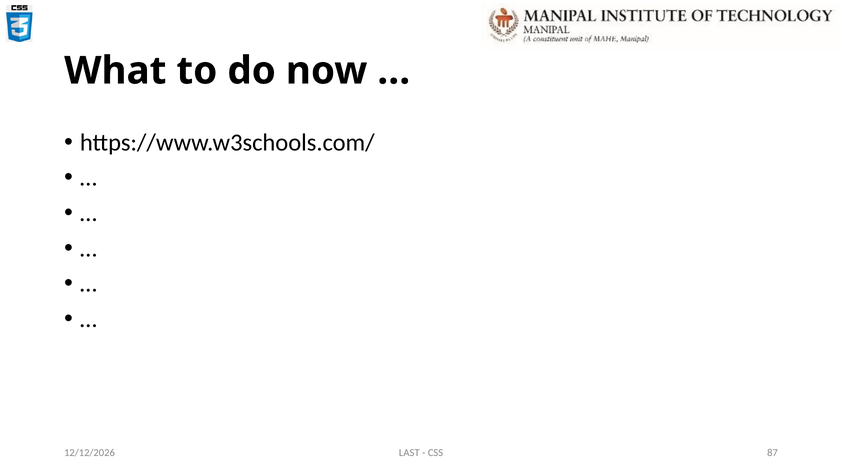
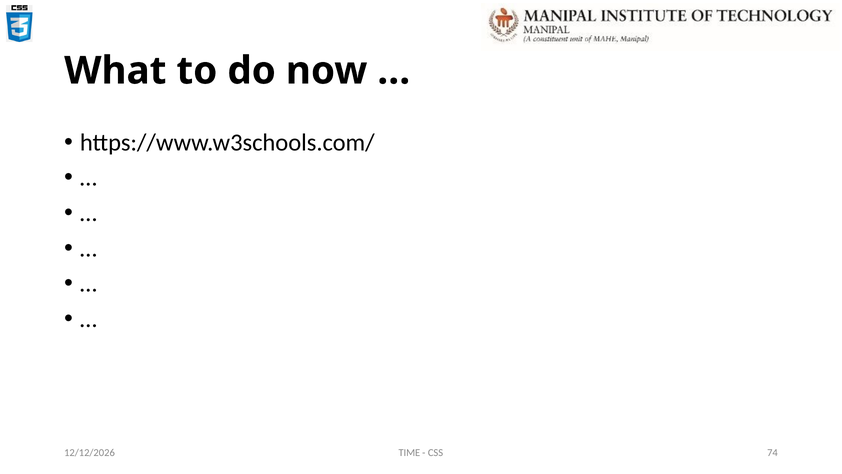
LAST: LAST -> TIME (409, 452)
87: 87 -> 74 (772, 452)
